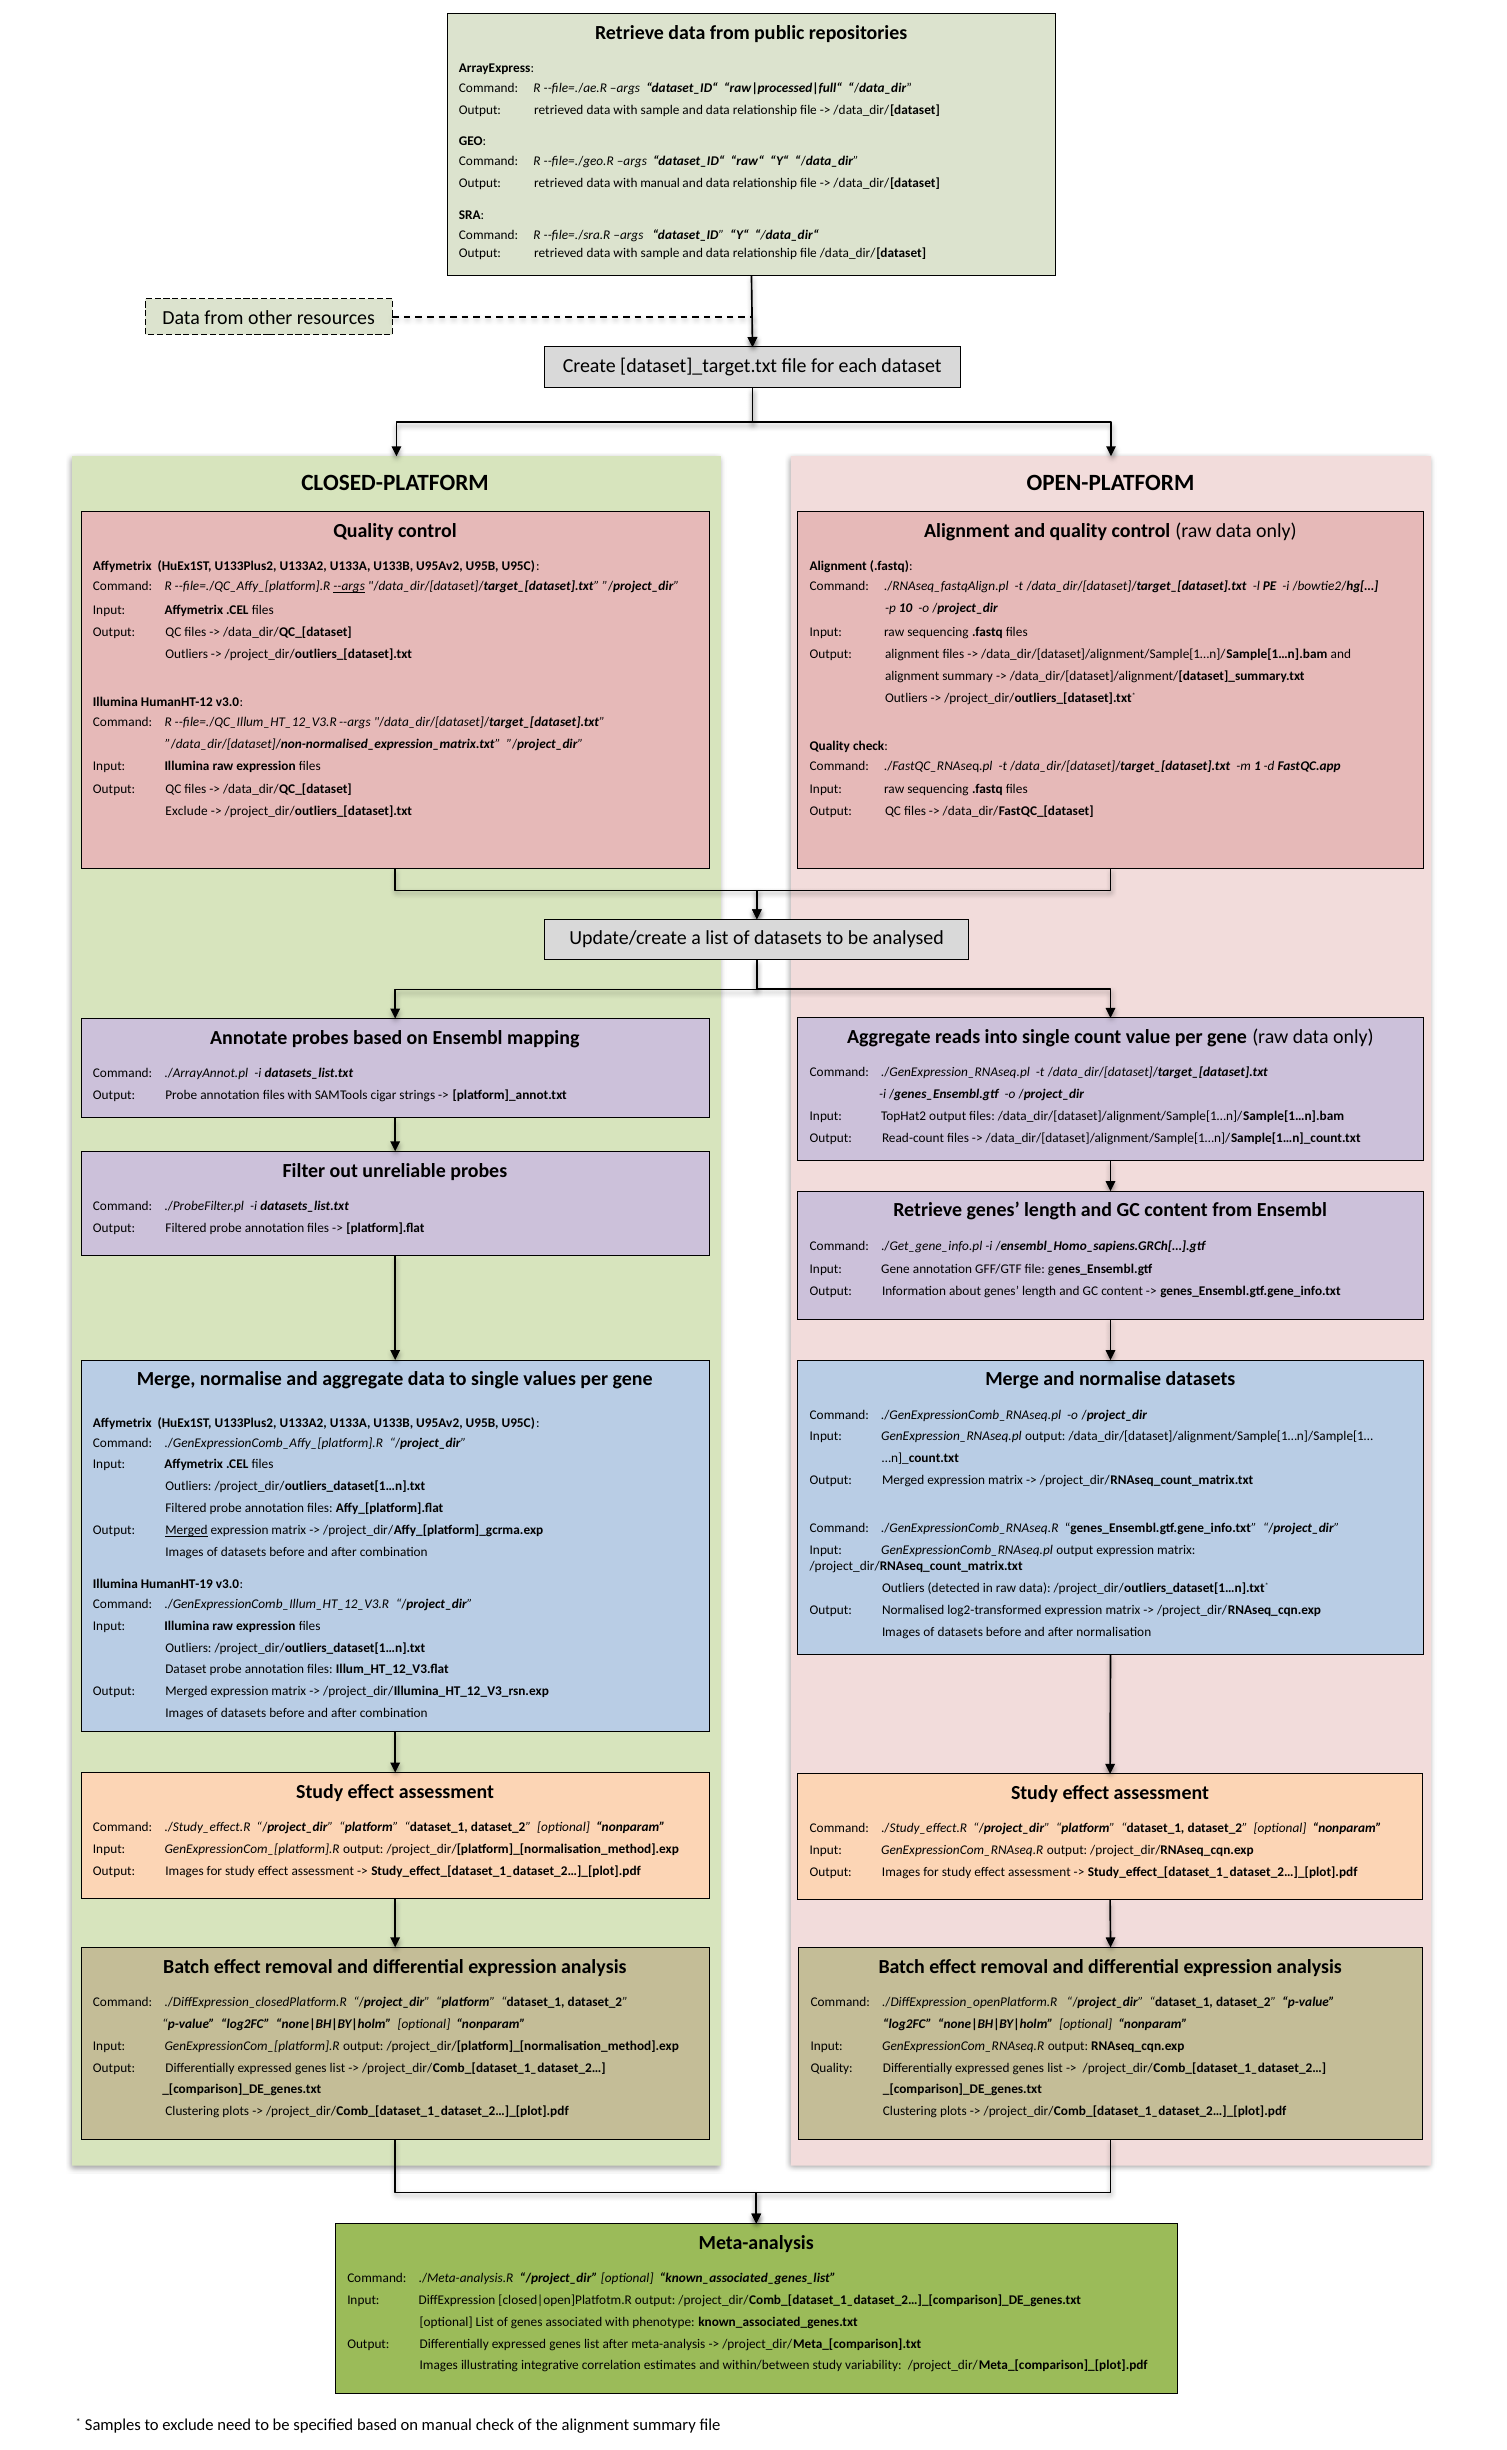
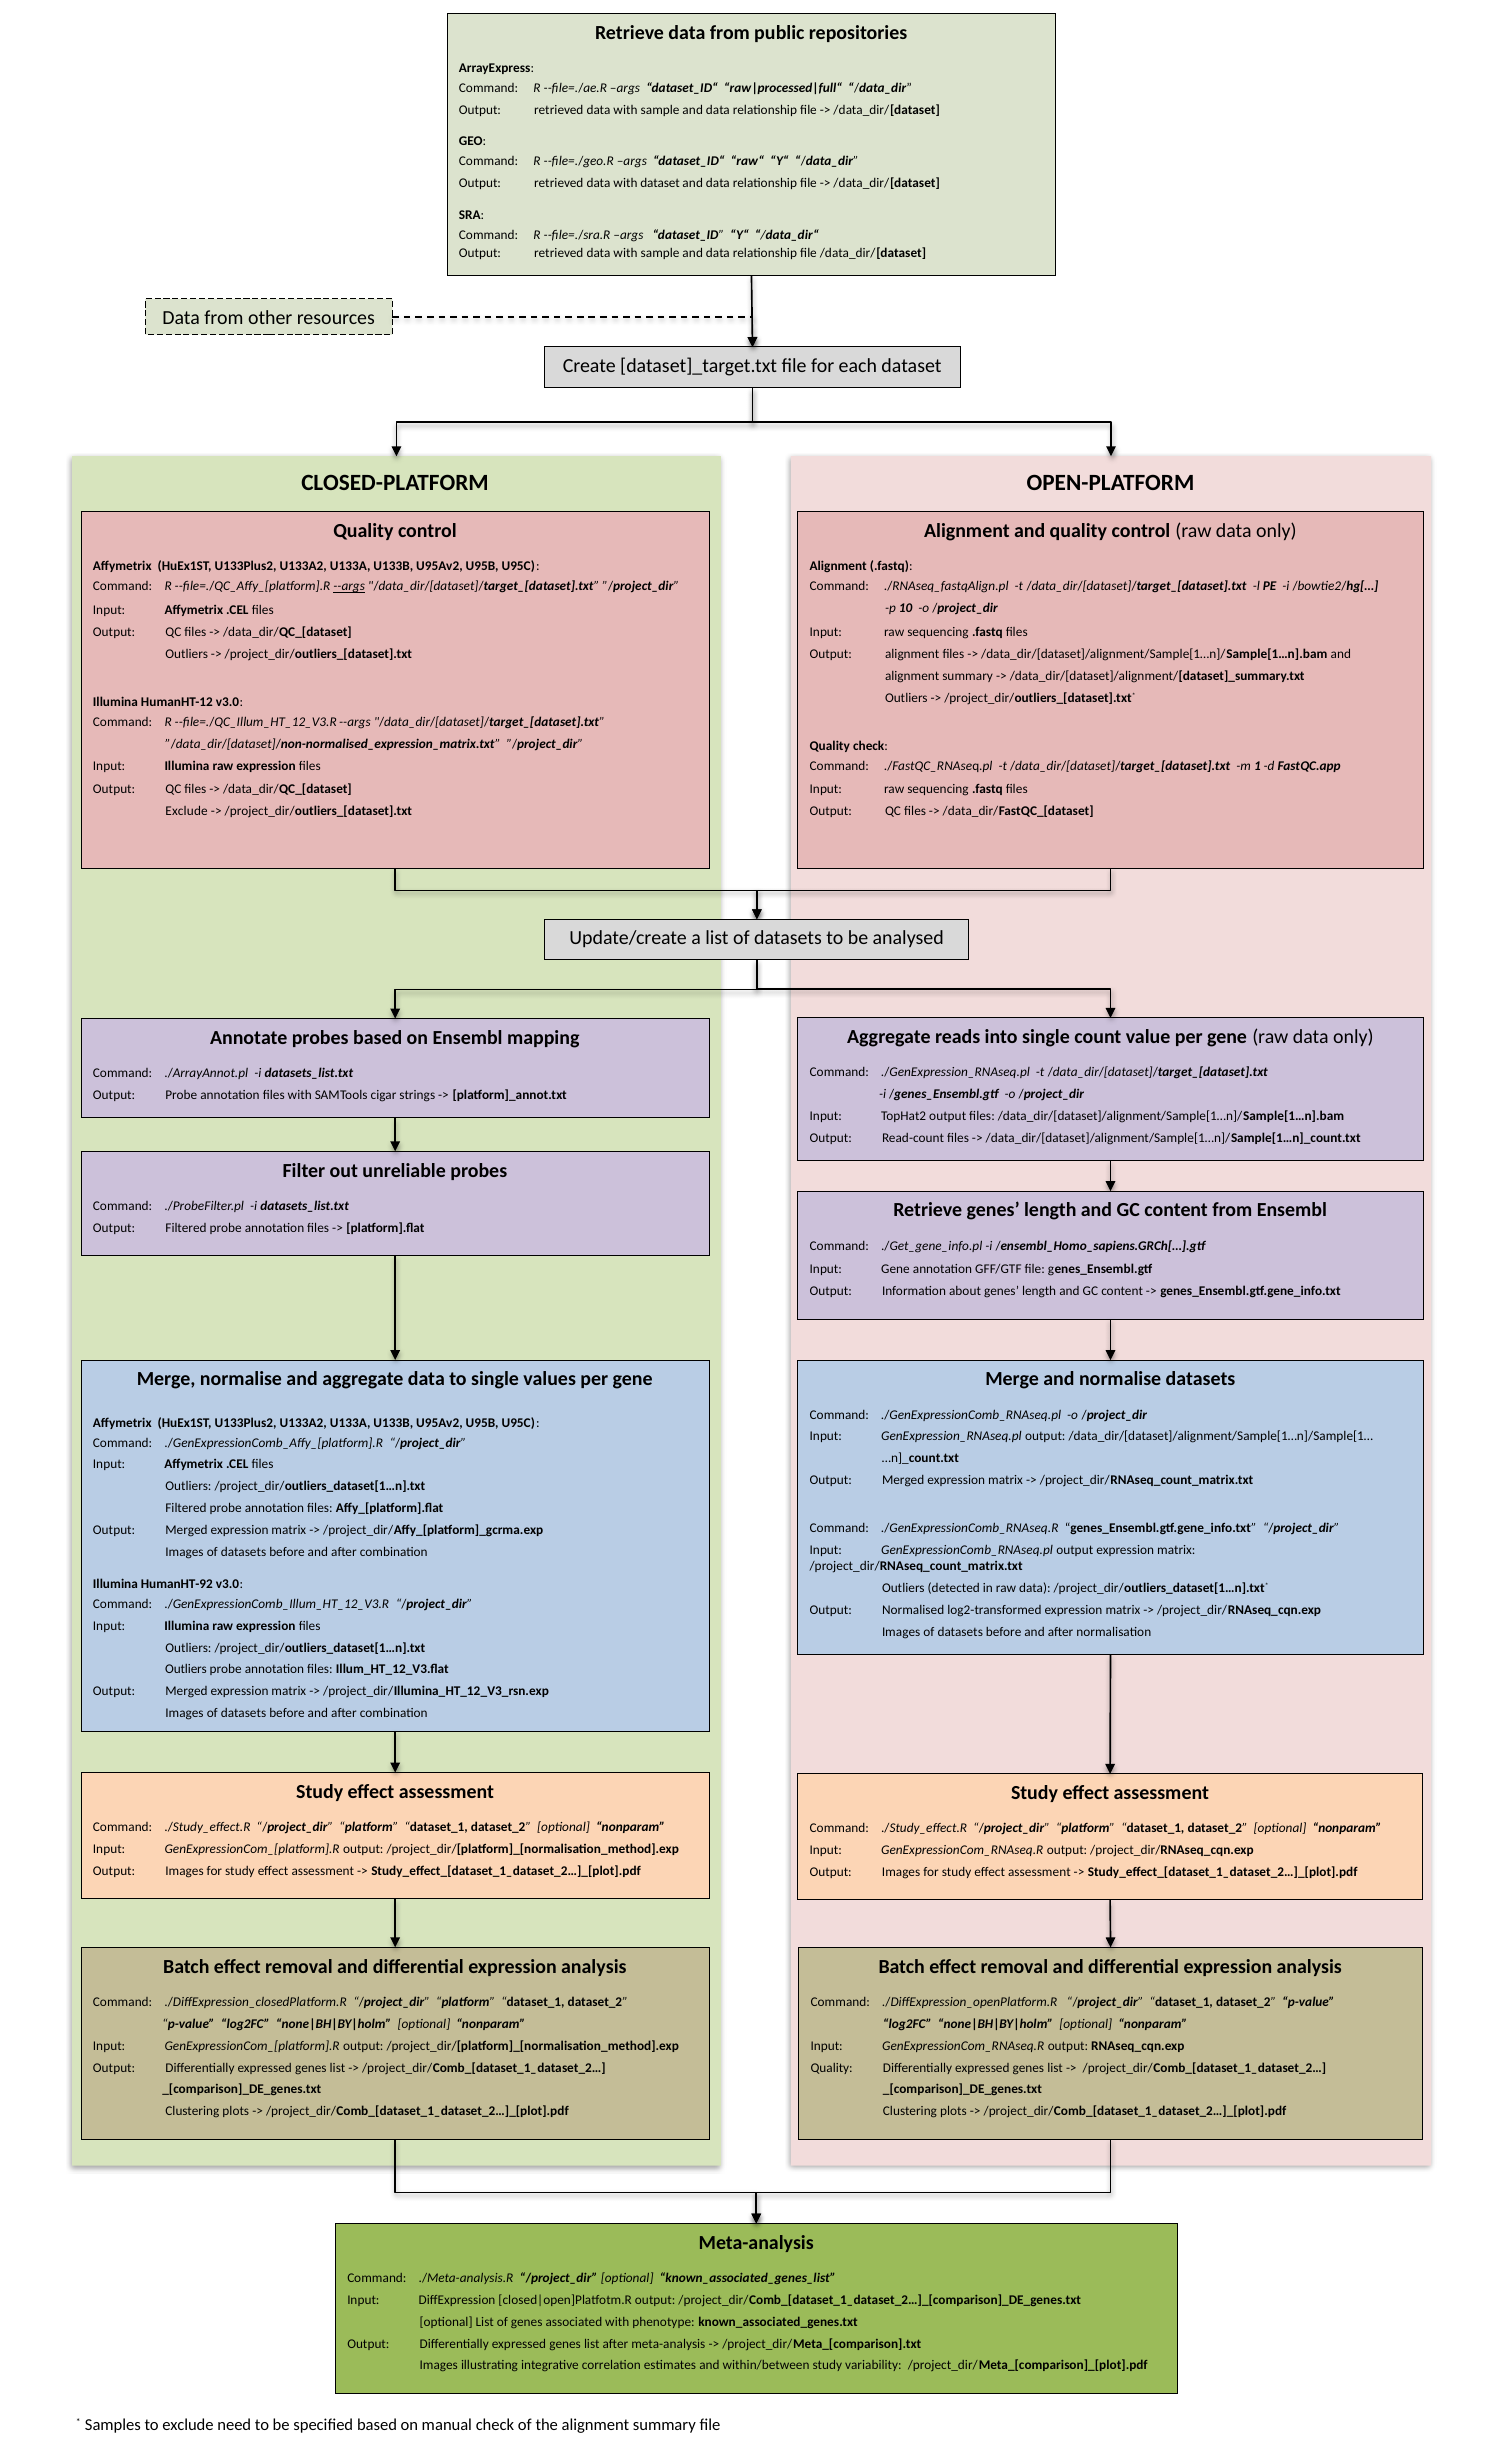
with manual: manual -> dataset (660, 183)
Merged underline: present -> none (186, 1530)
HumanHT-19: HumanHT-19 -> HumanHT-92 (177, 1583)
Dataset: Dataset -> Outliers (186, 1669)
